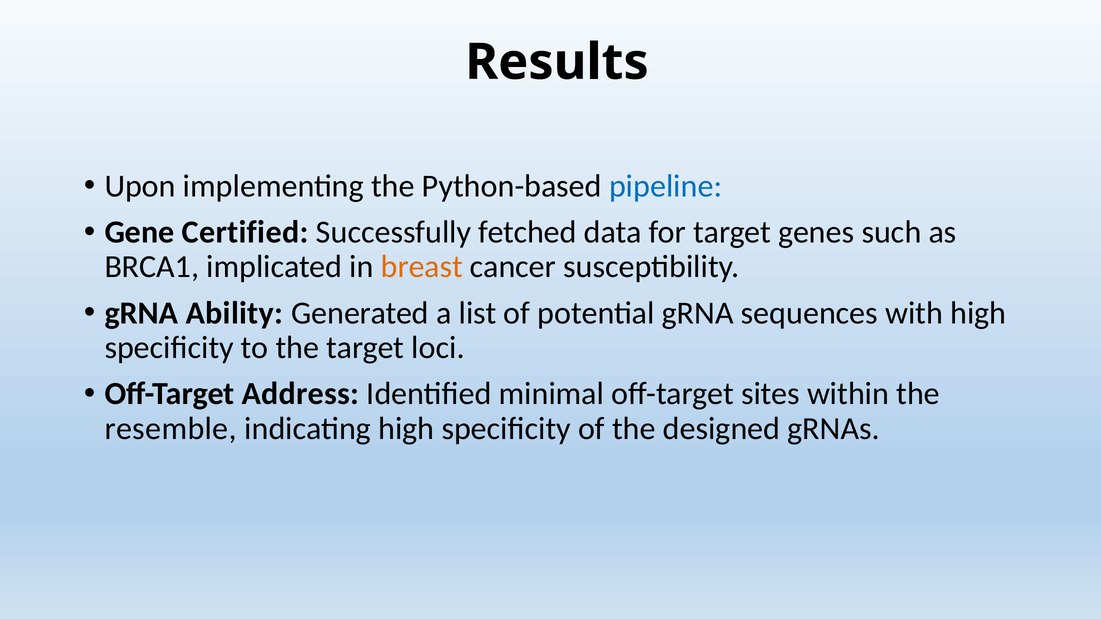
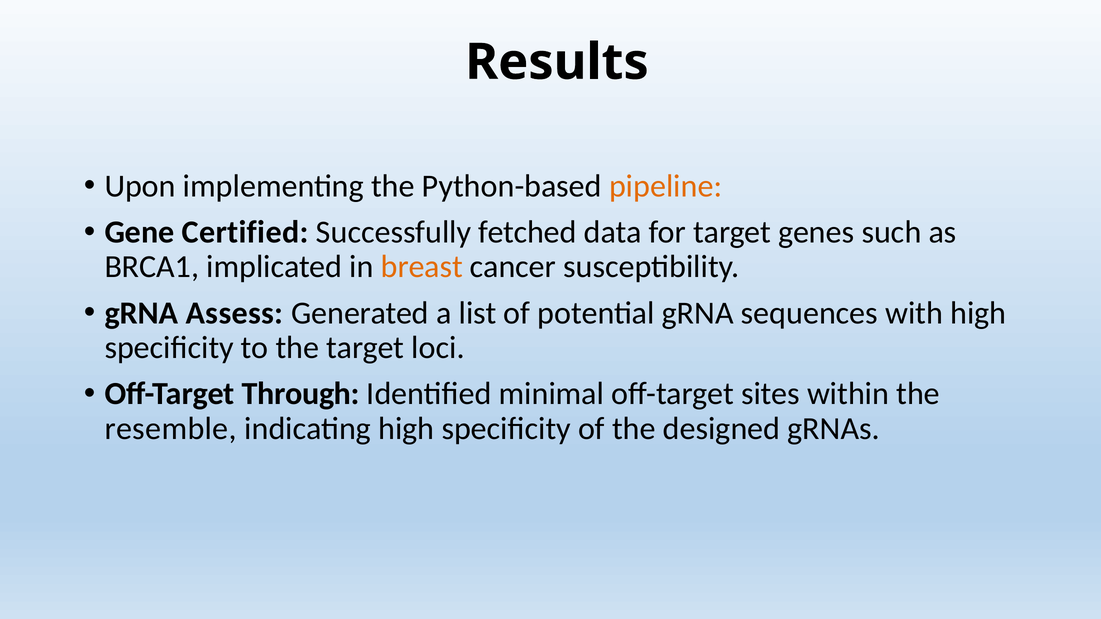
pipeline colour: blue -> orange (666, 186)
Ability: Ability -> Assess (234, 313)
Address: Address -> Through (301, 394)
